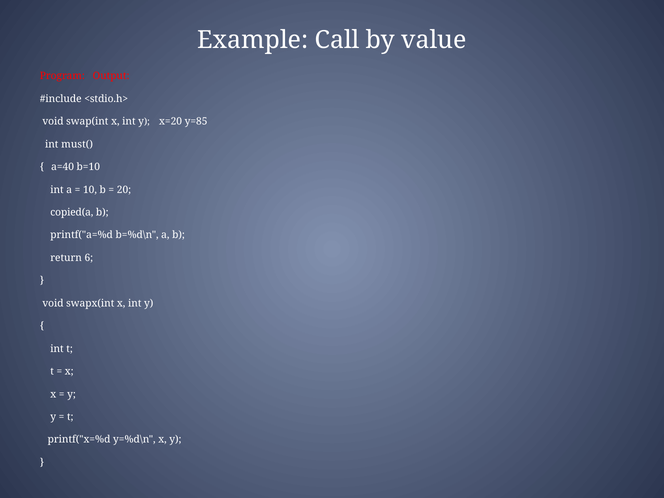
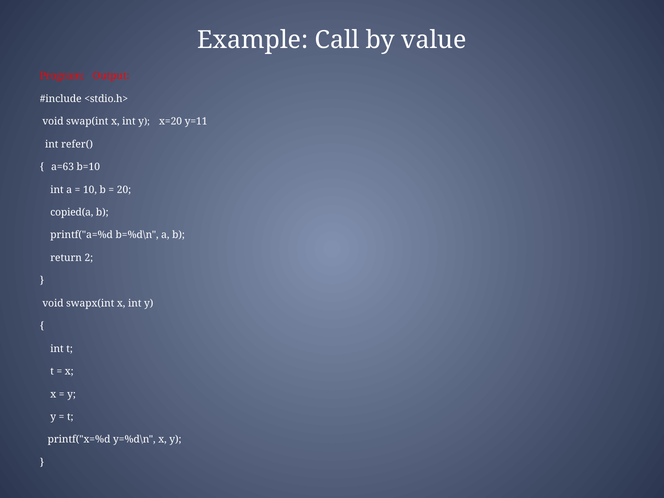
y=85: y=85 -> y=11 (196, 122)
must(: must( -> refer( (77, 144)
a=40: a=40 -> a=63 (63, 167)
6: 6 -> 2 (89, 258)
